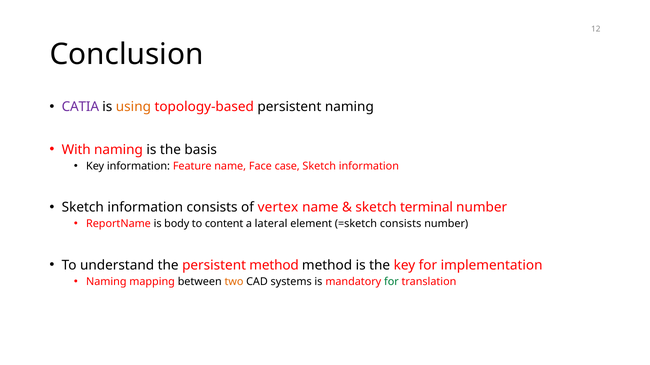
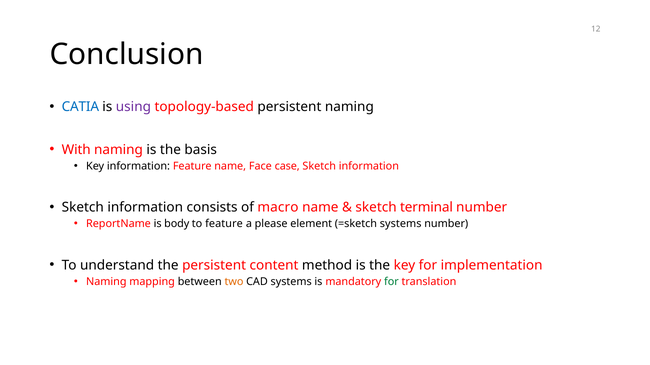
CATIA colour: purple -> blue (80, 107)
using colour: orange -> purple (133, 107)
vertex: vertex -> macro (278, 208)
to content: content -> feature (224, 224)
lateral: lateral -> please (271, 224)
=sketch consists: consists -> systems (401, 224)
persistent method: method -> content (274, 266)
